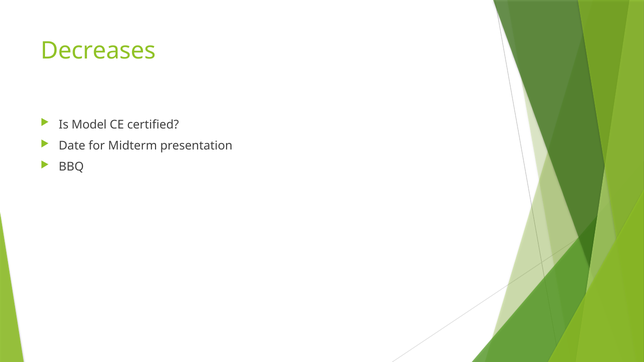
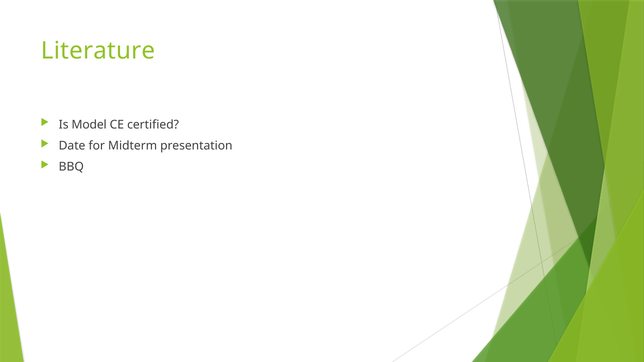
Decreases: Decreases -> Literature (98, 51)
